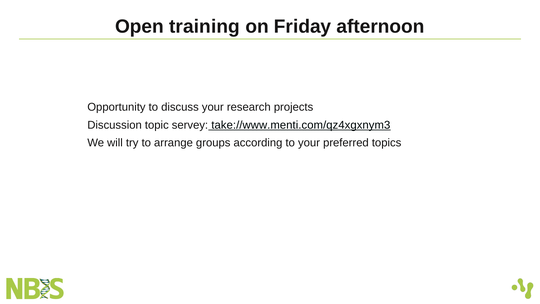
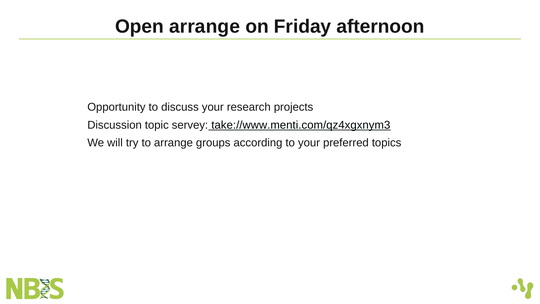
Open training: training -> arrange (205, 26)
